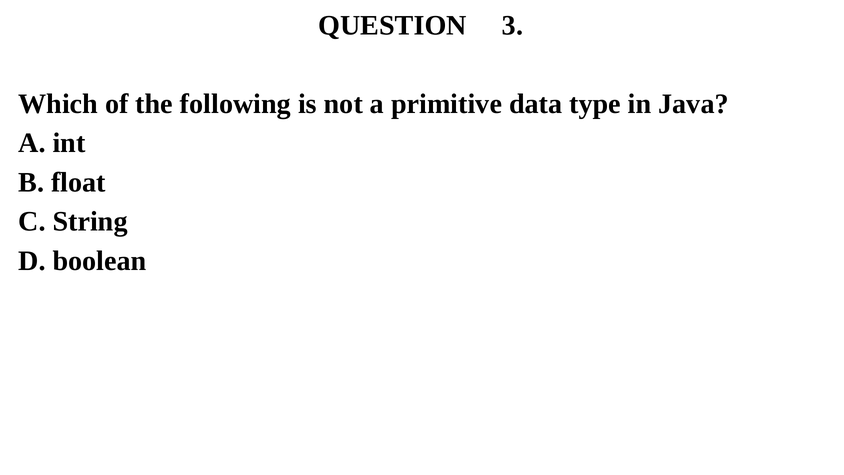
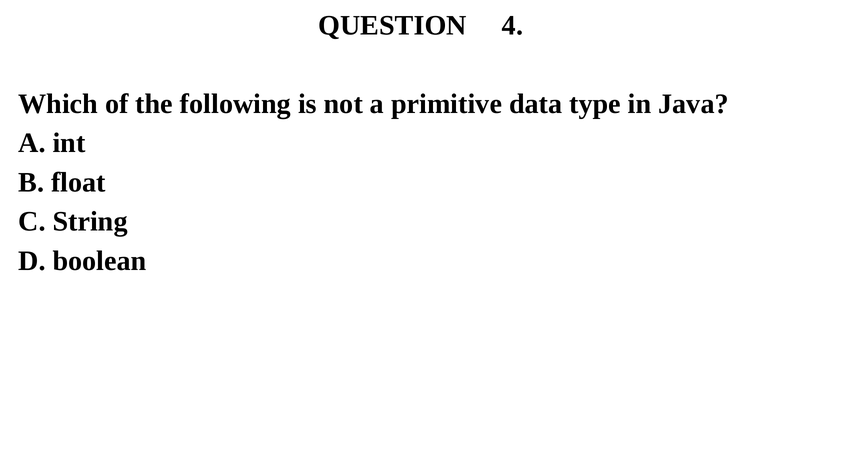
3: 3 -> 4 (513, 26)
